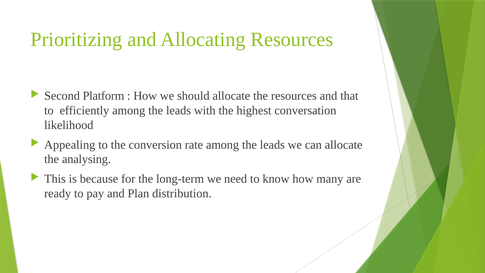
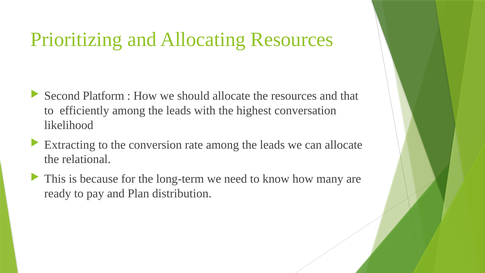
Appealing: Appealing -> Extracting (70, 145)
analysing: analysing -> relational (86, 159)
